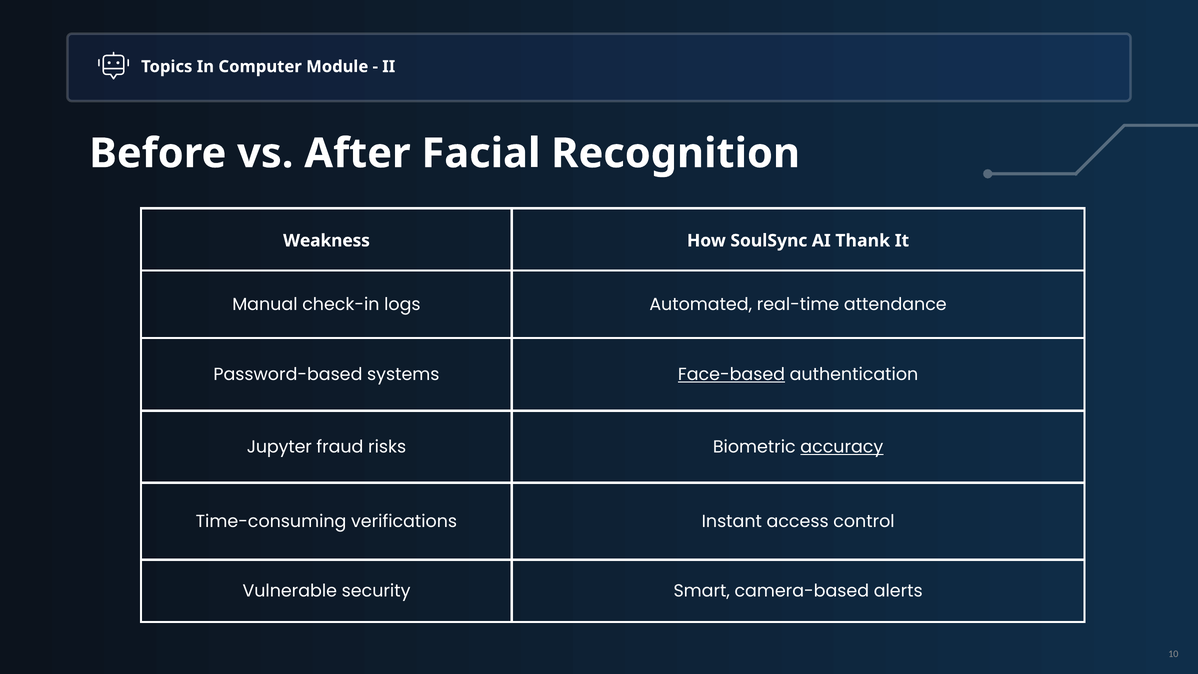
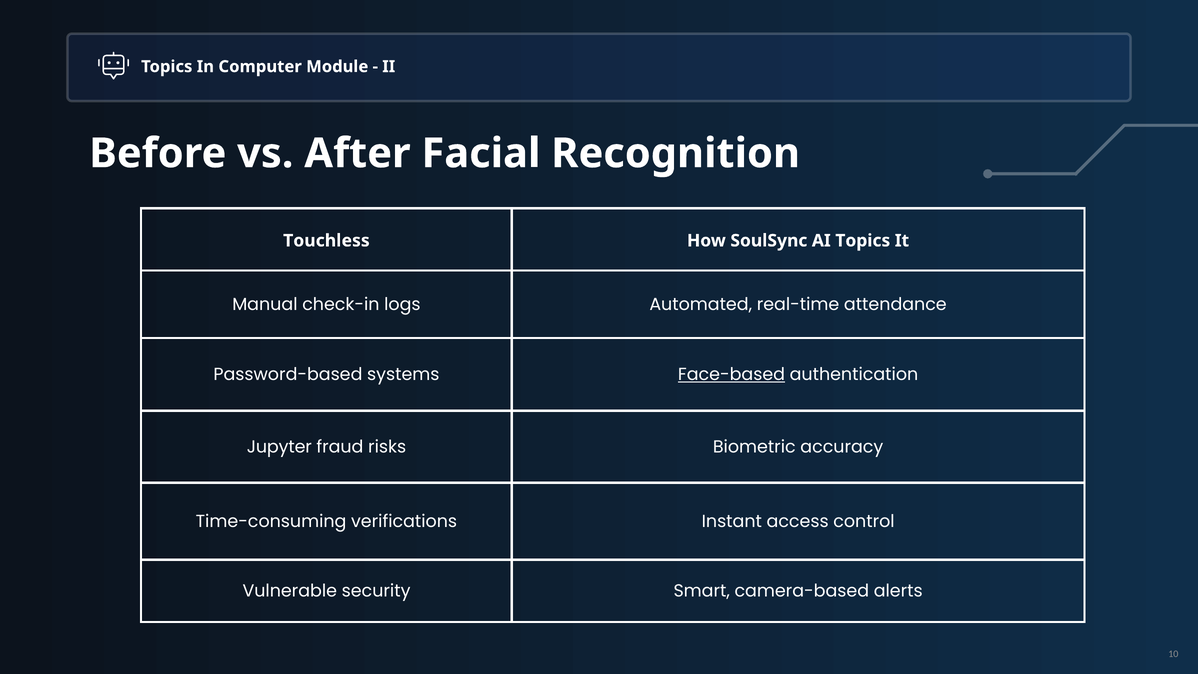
Weakness: Weakness -> Touchless (326, 241)
AI Thank: Thank -> Topics (863, 241)
accuracy underline: present -> none (842, 447)
